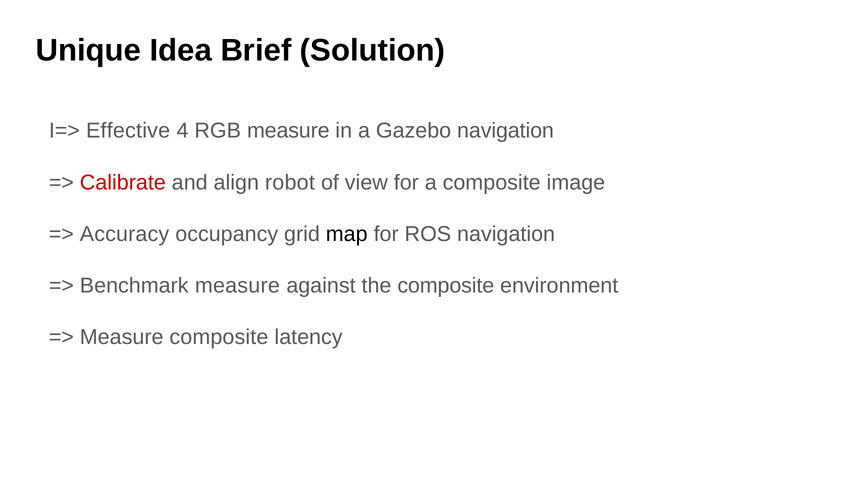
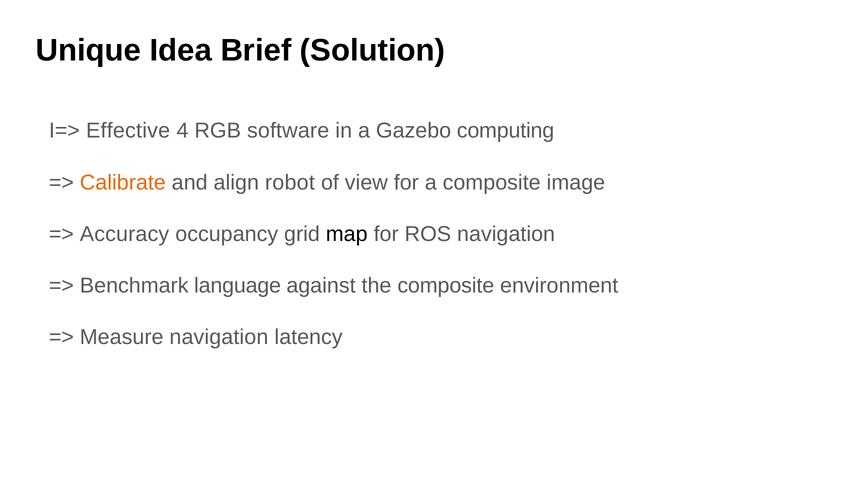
RGB measure: measure -> software (288, 131)
Gazebo navigation: navigation -> computing (506, 131)
Calibrate colour: red -> orange (123, 182)
Benchmark measure: measure -> language (238, 286)
Measure composite: composite -> navigation (219, 337)
